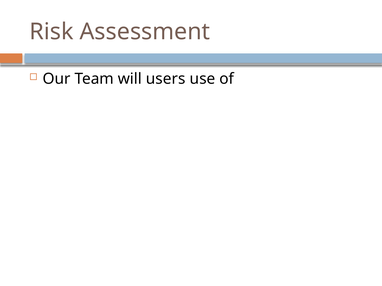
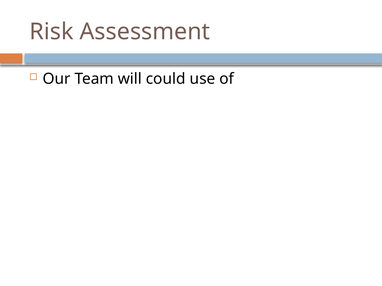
users: users -> could (166, 79)
